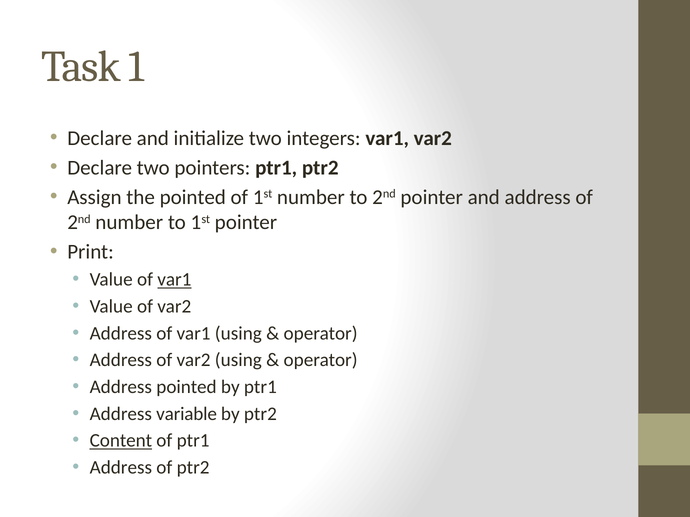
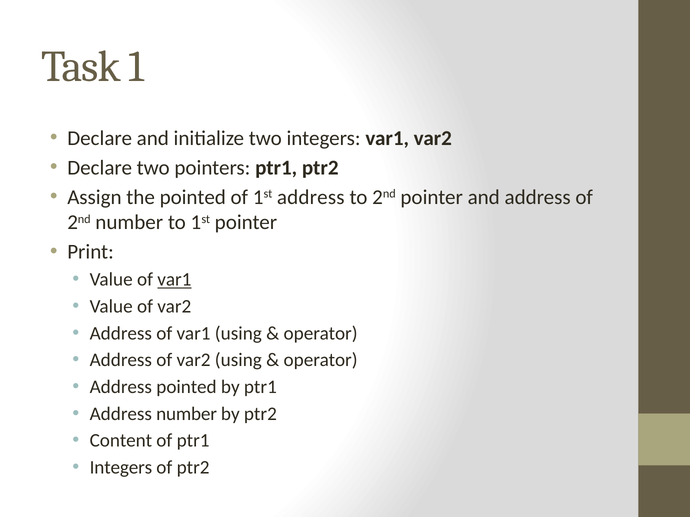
1st number: number -> address (311, 197)
Address variable: variable -> number (187, 414)
Content underline: present -> none (121, 441)
Address: Address -> Integers (121, 468)
